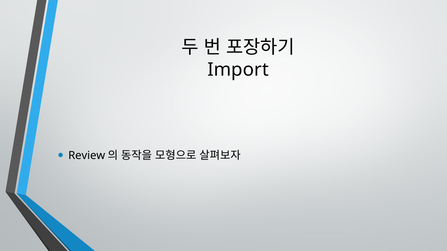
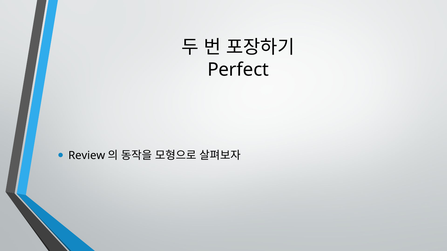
Import: Import -> Perfect (238, 70)
